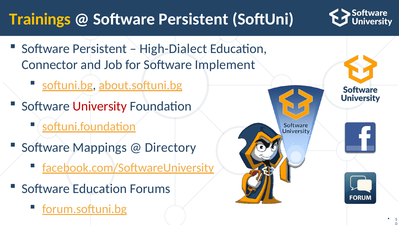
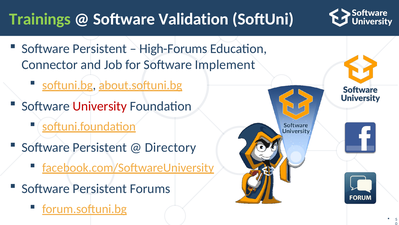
Trainings colour: yellow -> light green (40, 19)
Persistent: Persistent -> Validation (194, 19)
High-Dialect: High-Dialect -> High-Forums (173, 49)
Mappings: Mappings -> Persistent (100, 147)
Education: Education -> Persistent (100, 188)
